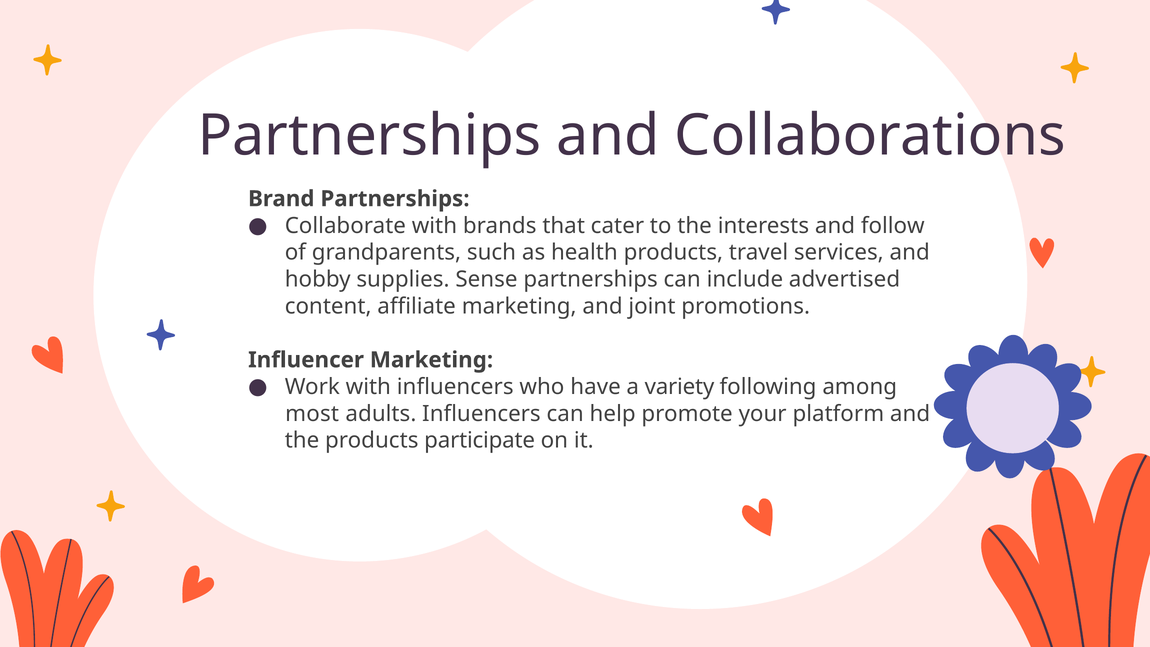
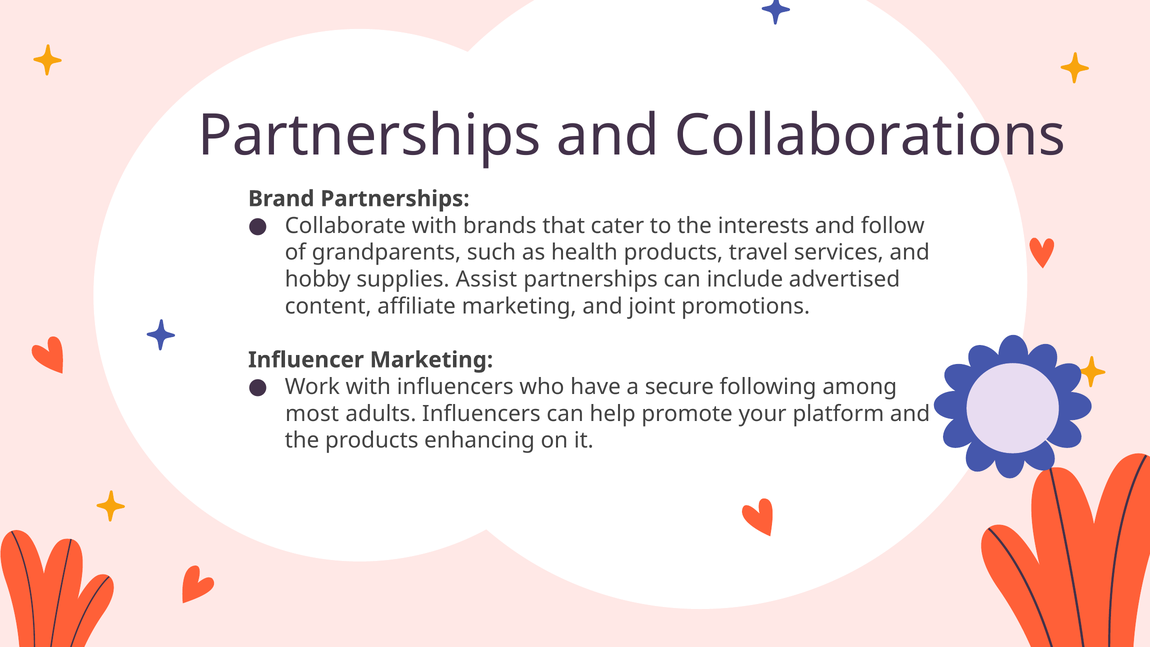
Sense: Sense -> Assist (486, 279)
variety: variety -> secure (679, 387)
participate: participate -> enhancing (480, 440)
